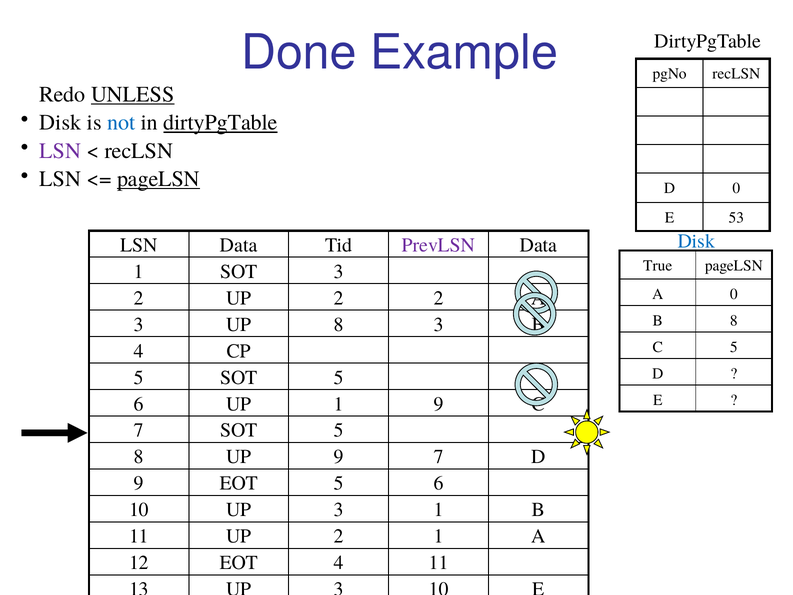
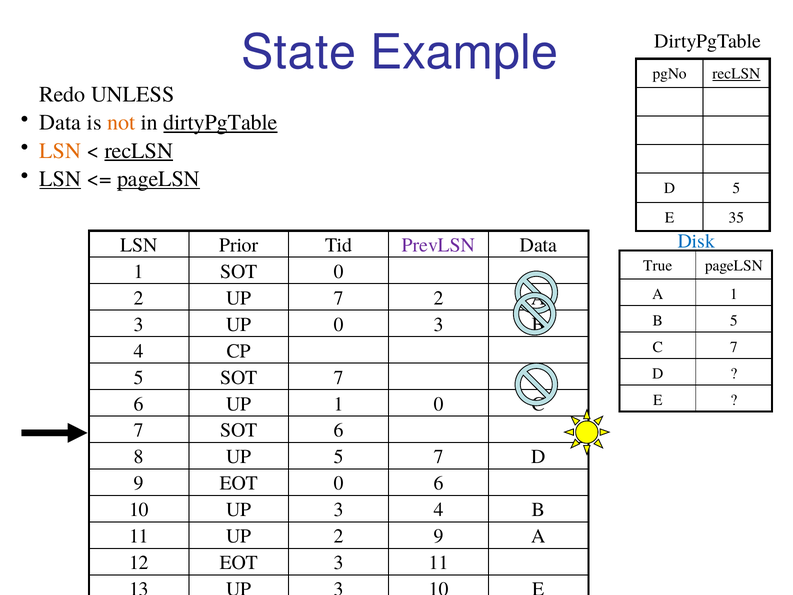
Done: Done -> State (299, 53)
recLSN underline: none -> present (736, 74)
UNLESS underline: present -> none (133, 94)
Disk: Disk -> Data (60, 123)
not colour: blue -> orange (121, 123)
LSN colour: purple -> orange (60, 151)
recLSN underline: none -> present (139, 151)
LSN underline: none -> present (60, 179)
D 0: 0 -> 5 (736, 188)
53: 53 -> 35 (736, 218)
LSN Data: Data -> Prior (239, 245)
SOT 3: 3 -> 0 (339, 271)
A 0: 0 -> 1 (734, 294)
2 UP 2: 2 -> 7 (339, 298)
B 8: 8 -> 5 (734, 321)
UP 8: 8 -> 0 (339, 324)
5: 5 -> 7 (734, 347)
5 SOT 5: 5 -> 7 (339, 377)
1 9: 9 -> 0 (439, 404)
7 SOT 5: 5 -> 6 (339, 430)
UP 9: 9 -> 5 (339, 457)
EOT 5: 5 -> 0 (339, 483)
3 1: 1 -> 4 (439, 510)
2 1: 1 -> 9 (439, 536)
EOT 4: 4 -> 3 (339, 563)
